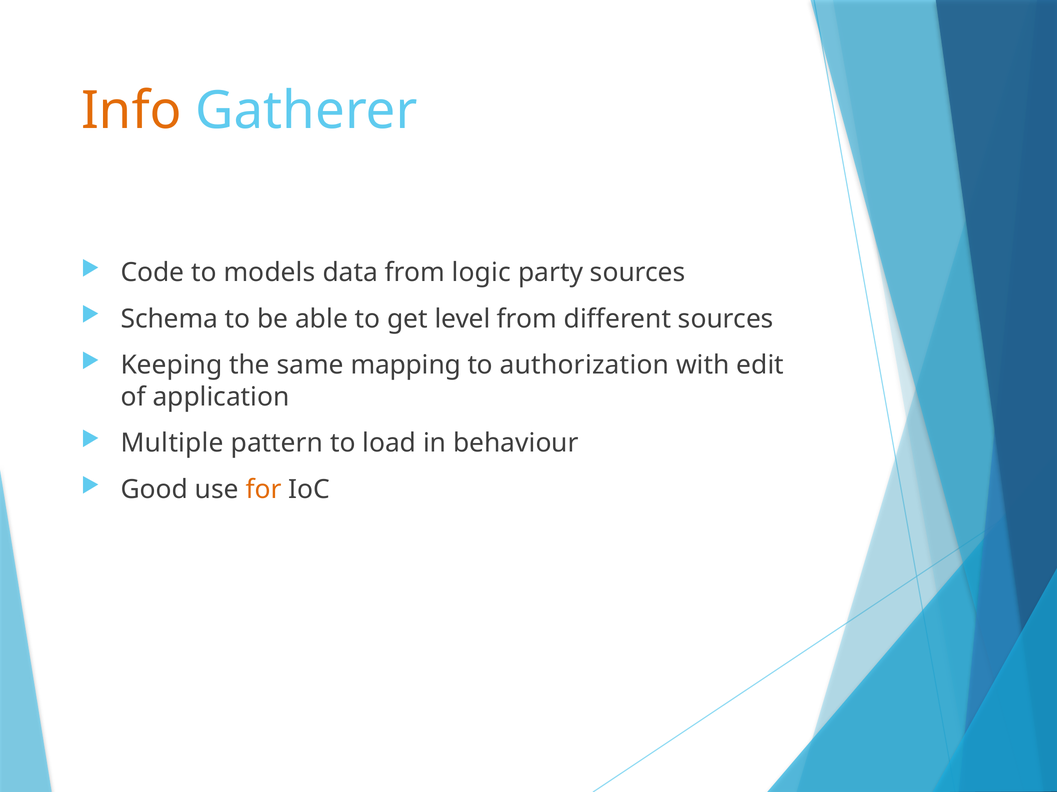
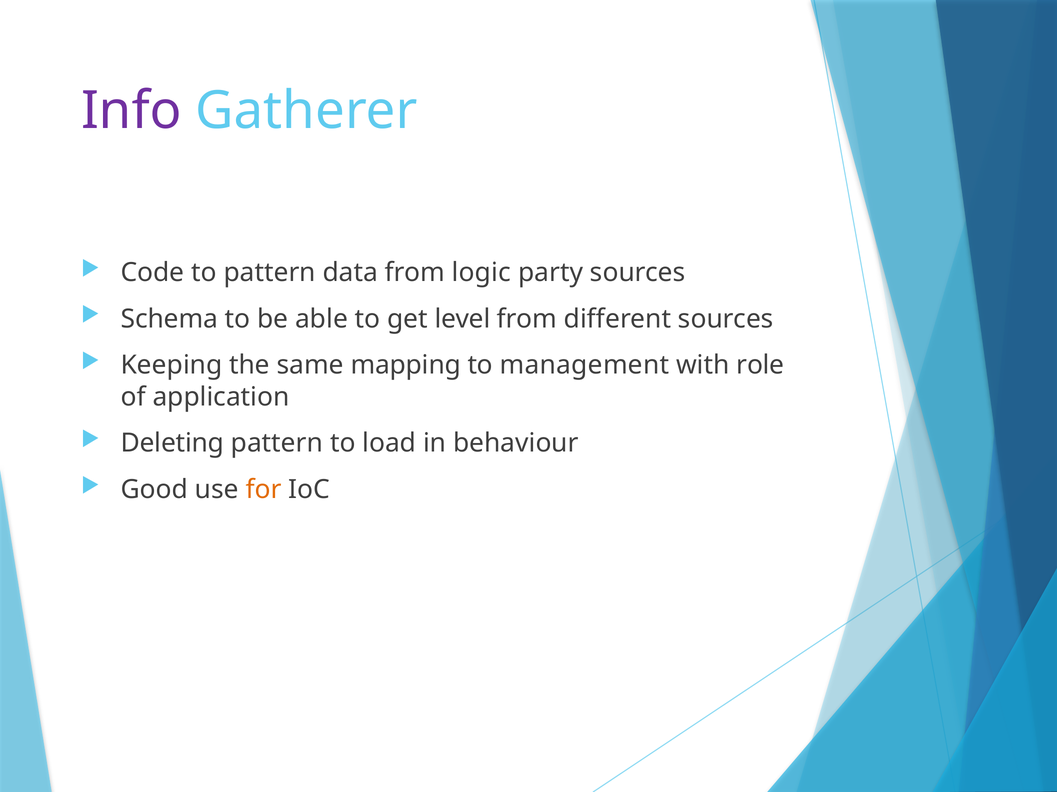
Info colour: orange -> purple (131, 111)
to models: models -> pattern (270, 273)
authorization: authorization -> management (585, 366)
edit: edit -> role (760, 366)
Multiple: Multiple -> Deleting (172, 444)
